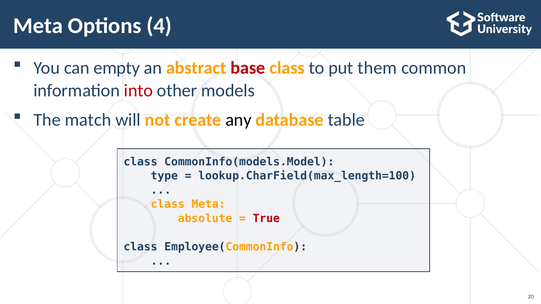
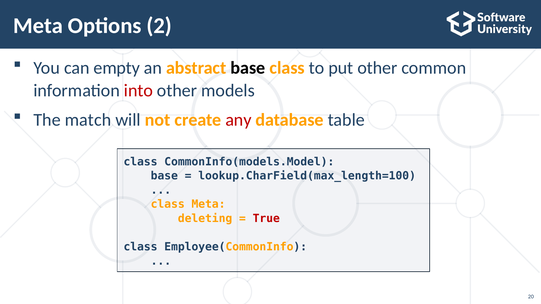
4: 4 -> 2 (159, 26)
base colour: red -> black (248, 68)
put them: them -> other (377, 68)
any colour: black -> red (238, 120)
type: type -> base (164, 176)
absolute: absolute -> deleting (205, 219)
